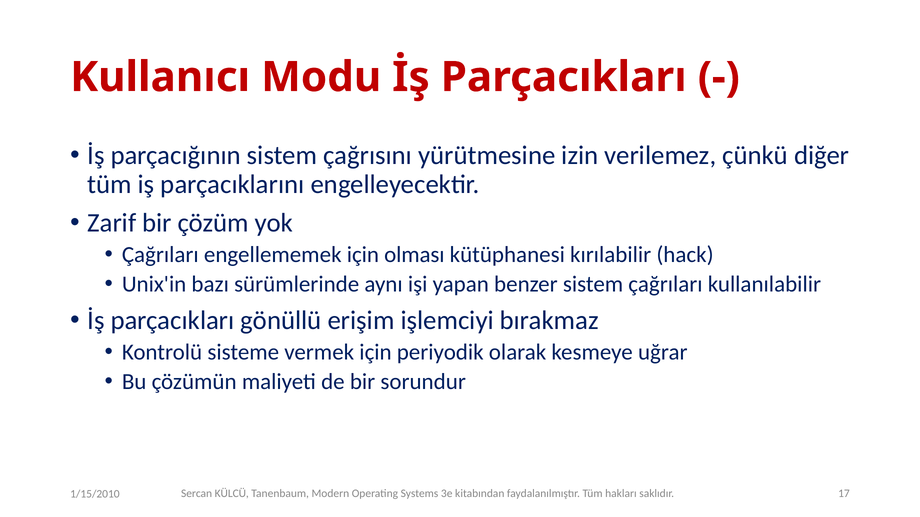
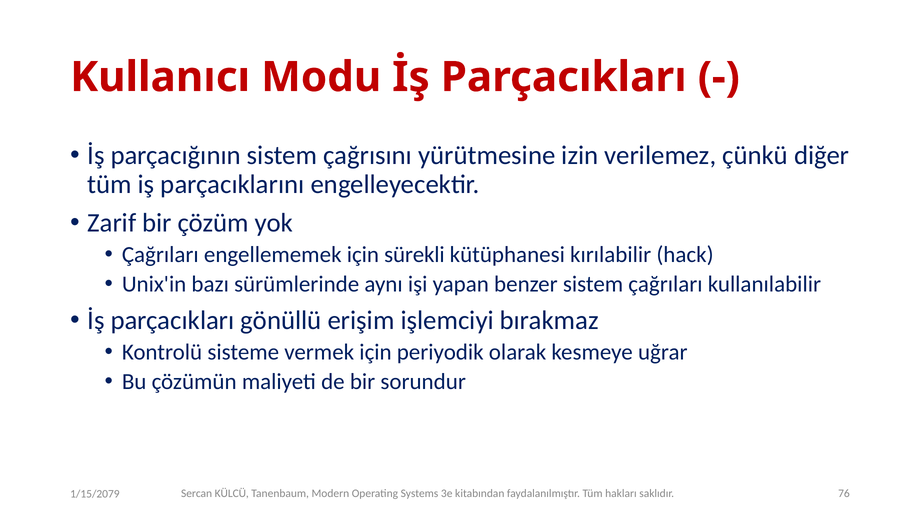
olması: olması -> sürekli (414, 255)
17: 17 -> 76 (844, 494)
1/15/2010: 1/15/2010 -> 1/15/2079 (95, 494)
